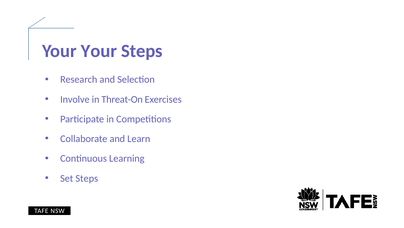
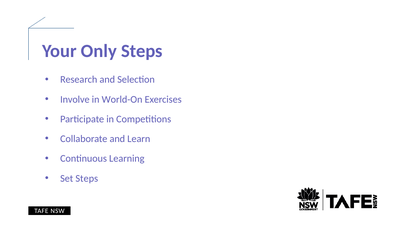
Your Your: Your -> Only (99, 51)
Threat-On: Threat-On -> World-On (122, 99)
